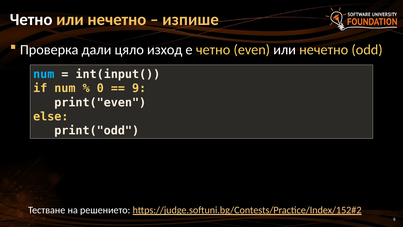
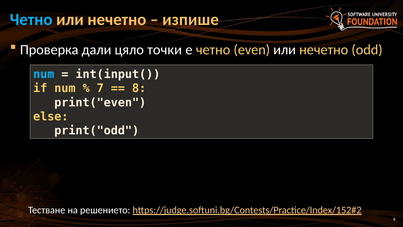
Четно colour: white -> light blue (31, 20)
изход: изход -> точки (165, 50)
0: 0 -> 7 (100, 88)
9: 9 -> 8 (139, 88)
